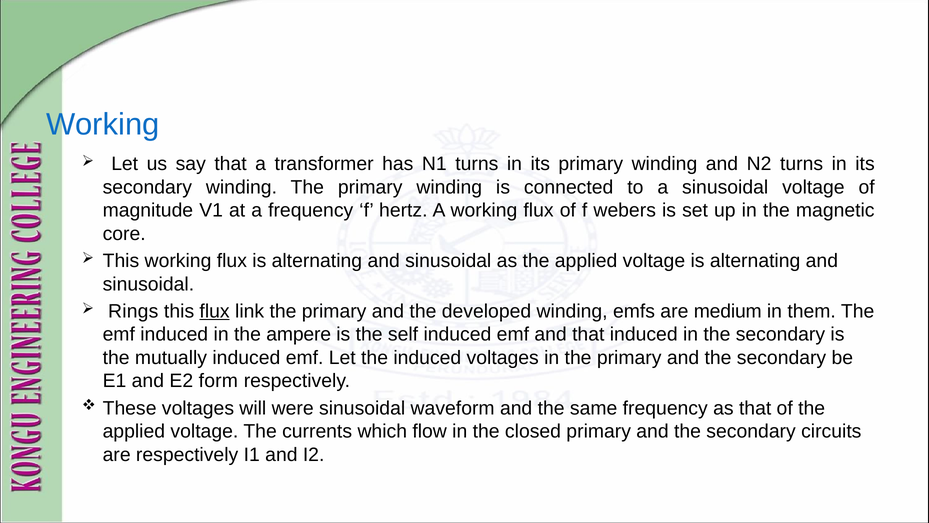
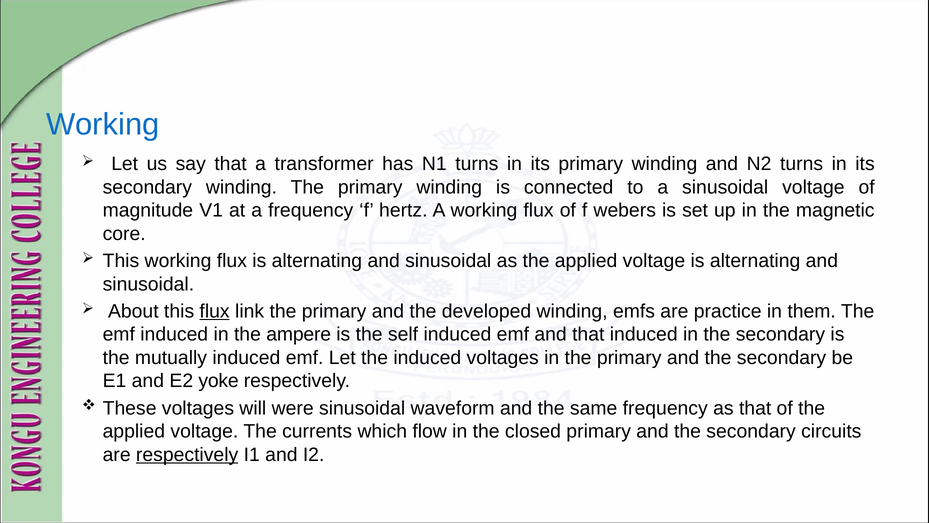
Rings: Rings -> About (133, 311)
medium: medium -> practice (728, 311)
form: form -> yoke (219, 381)
respectively underline: none -> present (187, 454)
